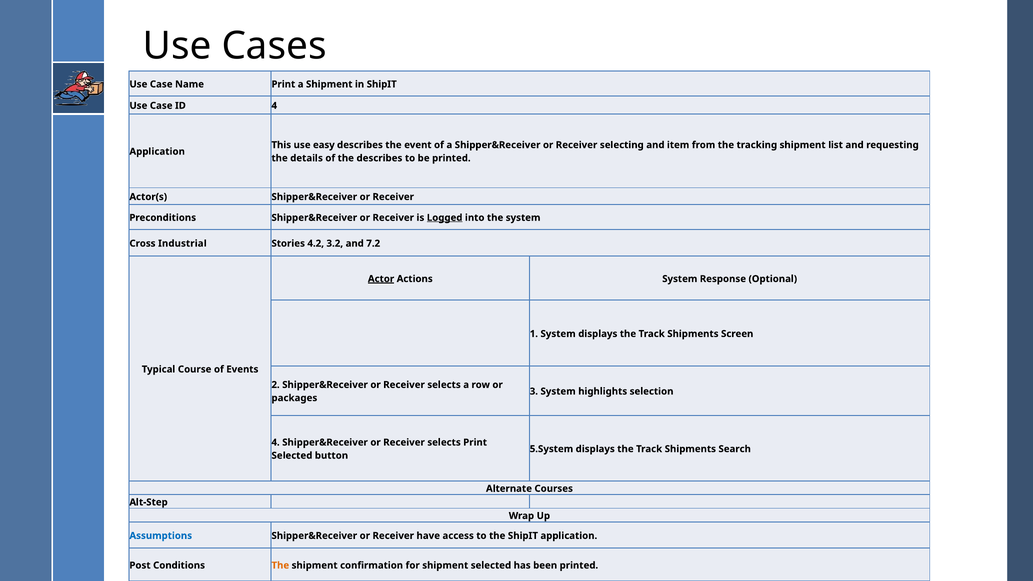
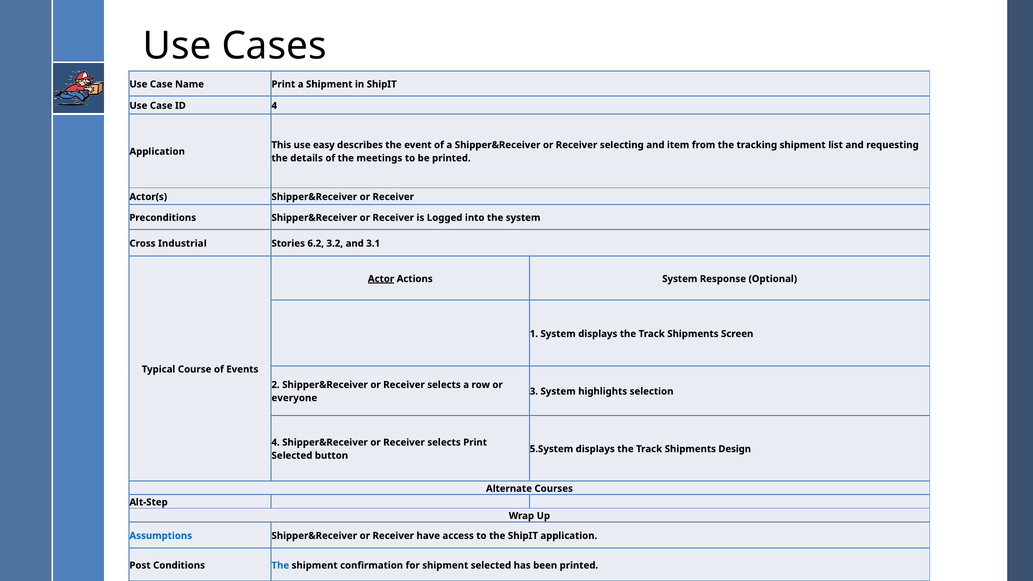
the describes: describes -> meetings (379, 158)
Logged underline: present -> none (445, 218)
4.2: 4.2 -> 6.2 (316, 244)
7.2: 7.2 -> 3.1 (373, 244)
packages: packages -> everyone (294, 398)
Search: Search -> Design (735, 449)
The colour: orange -> blue (280, 566)
